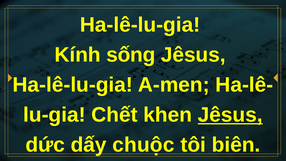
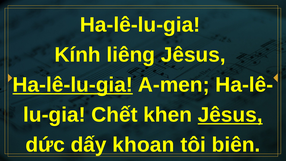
sống: sống -> liêng (131, 55)
Ha-lê-lu-gia underline: none -> present (73, 85)
chuộc: chuộc -> khoan (143, 145)
